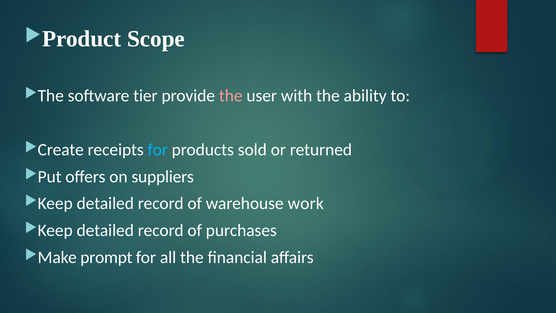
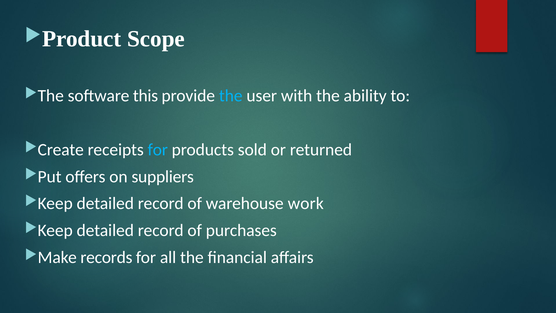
tier: tier -> this (146, 96)
the colour: pink -> light blue (231, 96)
prompt: prompt -> records (106, 257)
